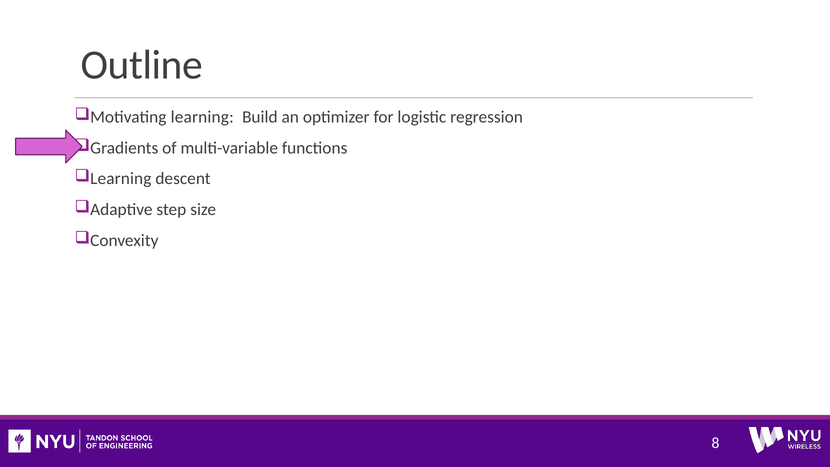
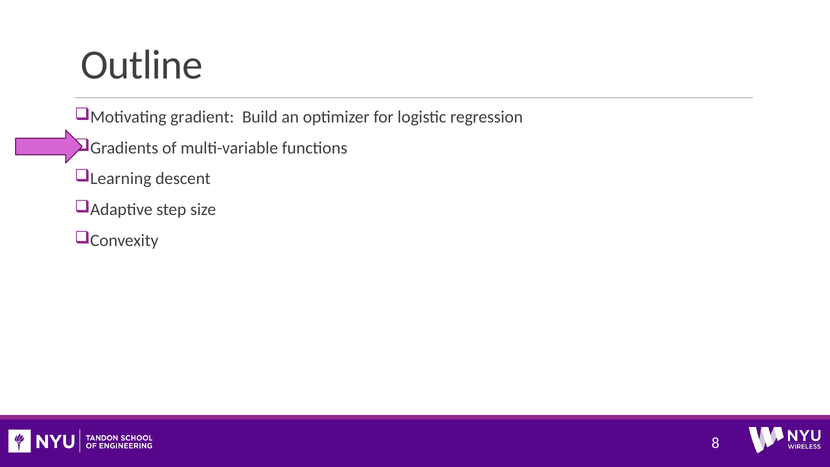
Motivating learning: learning -> gradient (202, 117)
